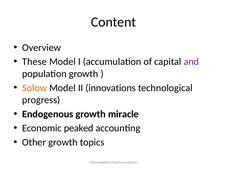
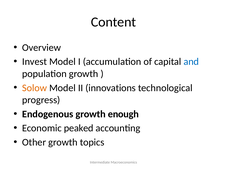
These: These -> Invest (35, 62)
and colour: purple -> blue (191, 62)
miracle: miracle -> enough (123, 114)
